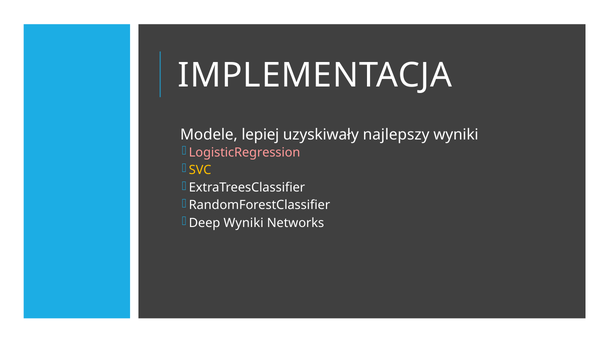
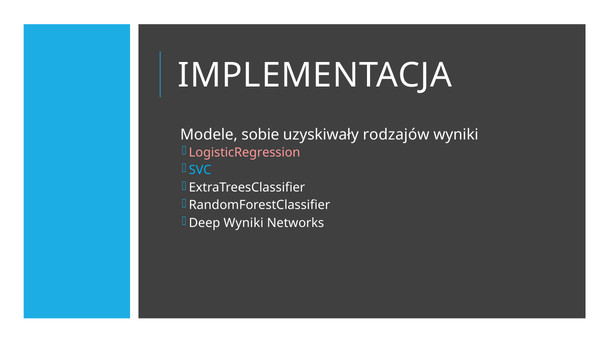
lepiej: lepiej -> sobie (260, 135)
najlepszy: najlepszy -> rodzajów (396, 135)
SVC colour: yellow -> light blue (200, 170)
